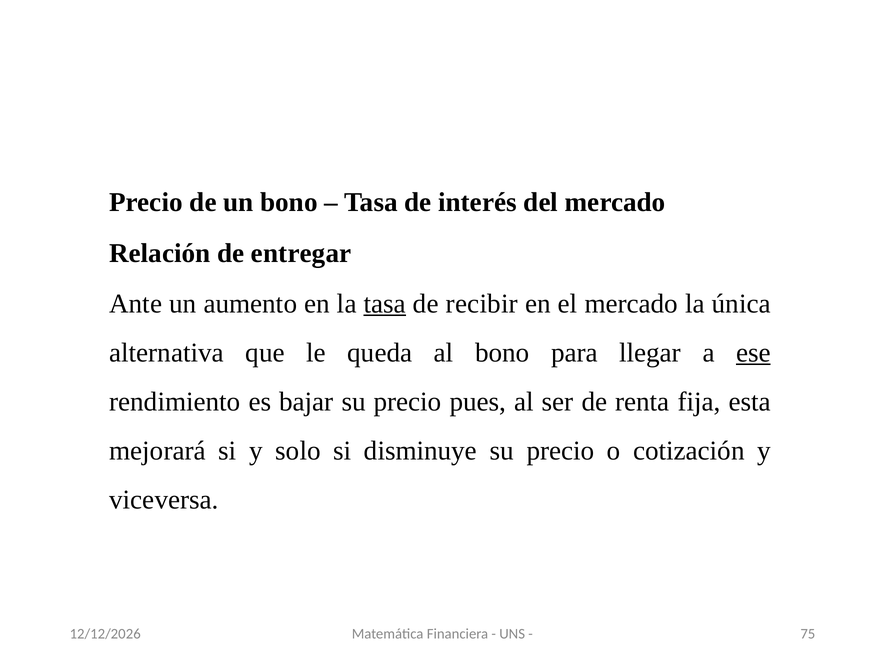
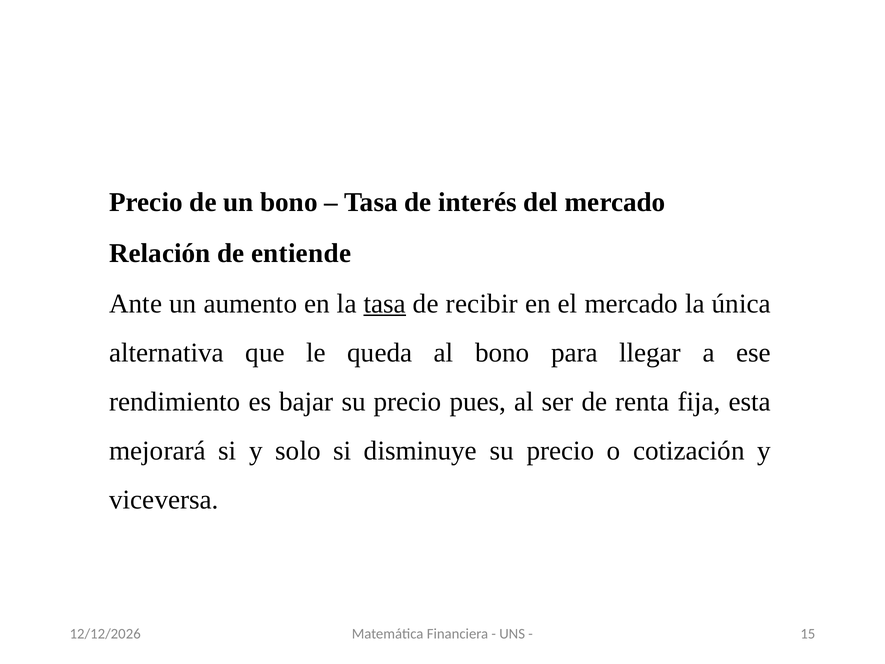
entregar: entregar -> entiende (301, 253)
ese underline: present -> none (753, 353)
75: 75 -> 15 (808, 634)
